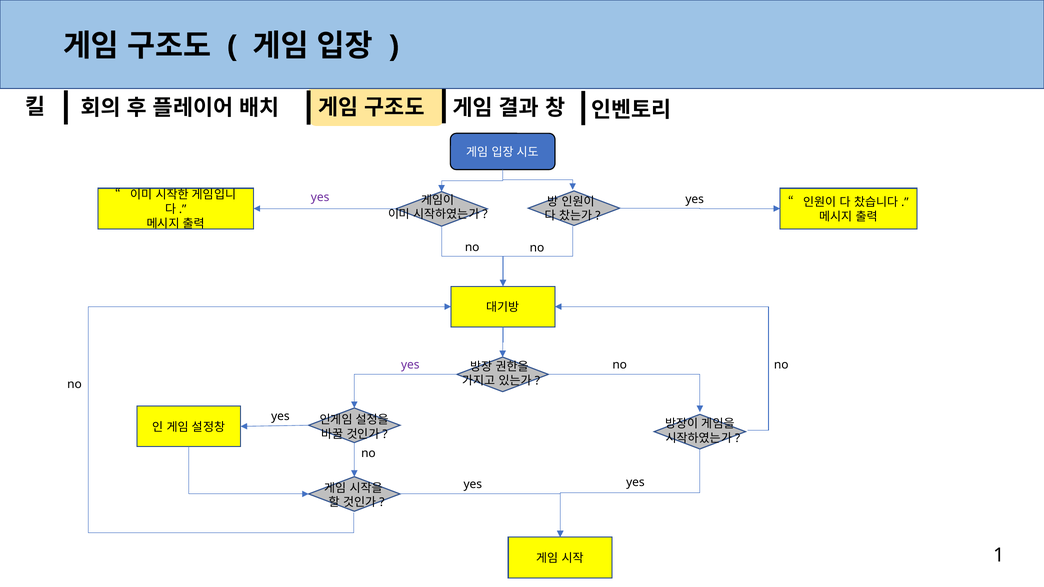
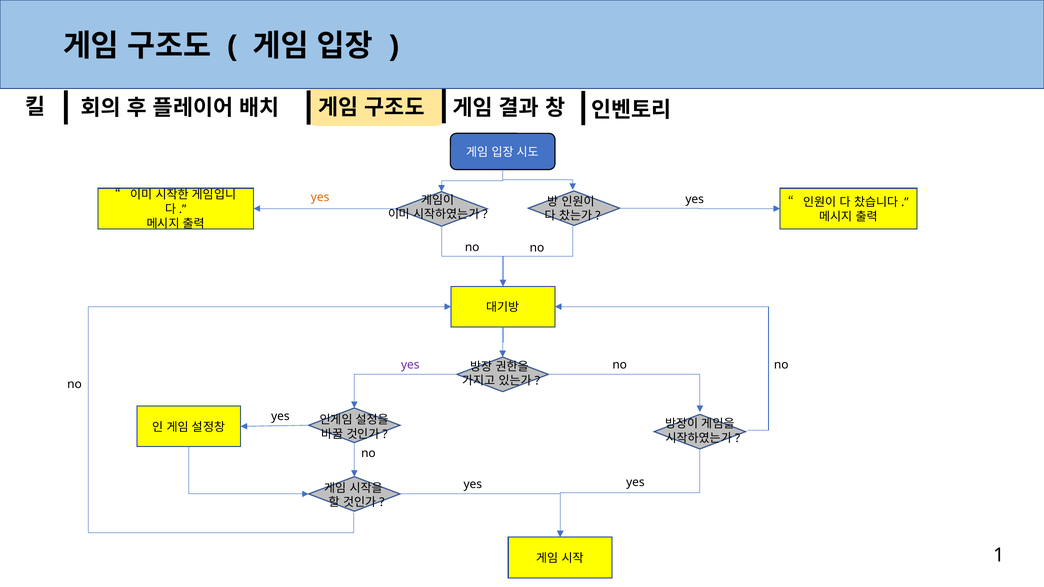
yes colour: purple -> orange (320, 197)
